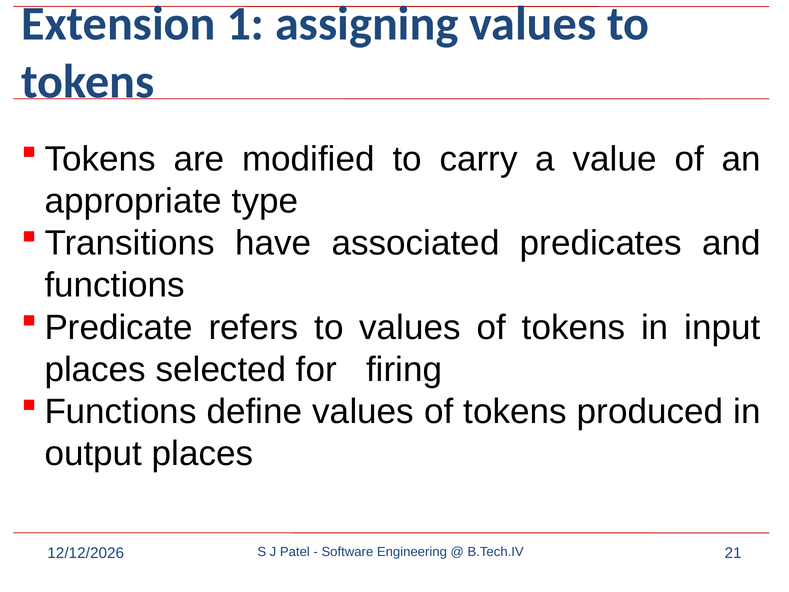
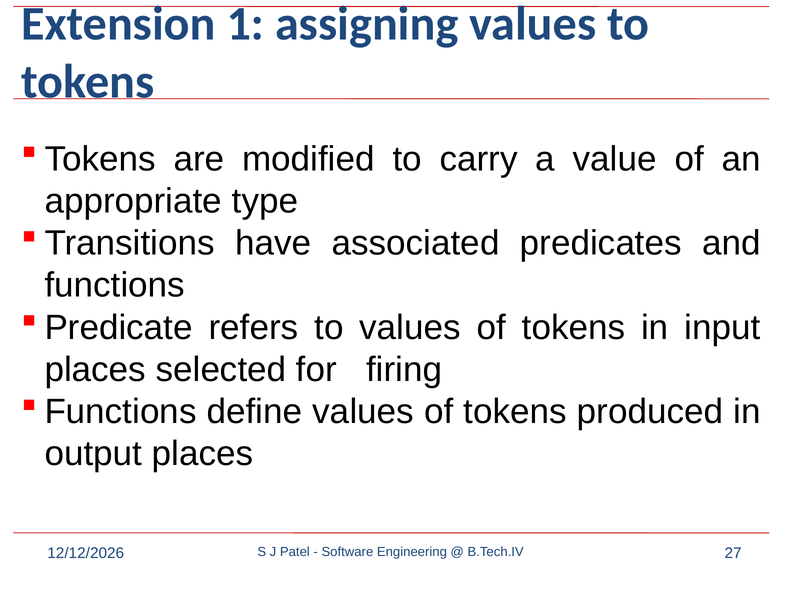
21: 21 -> 27 (733, 553)
